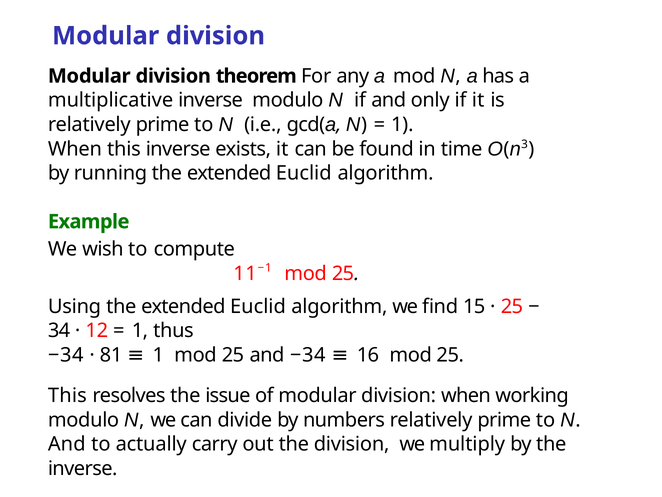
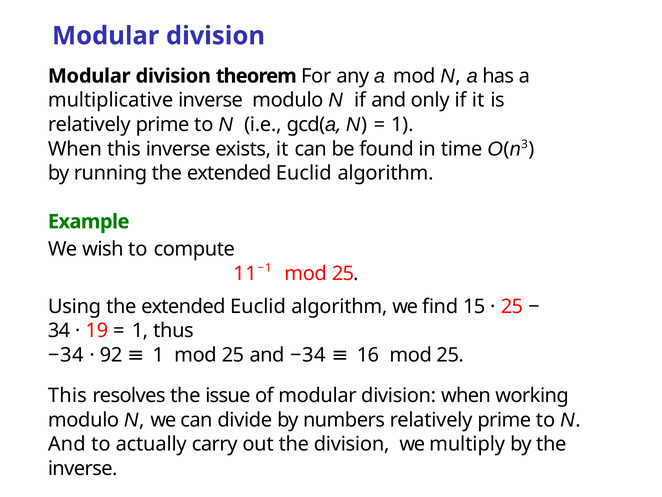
12: 12 -> 19 (97, 331)
81: 81 -> 92 (111, 355)
